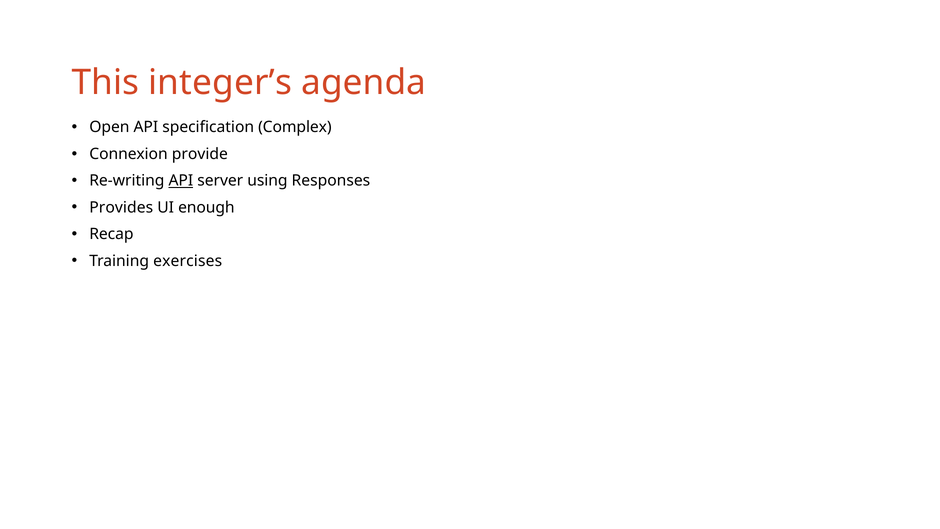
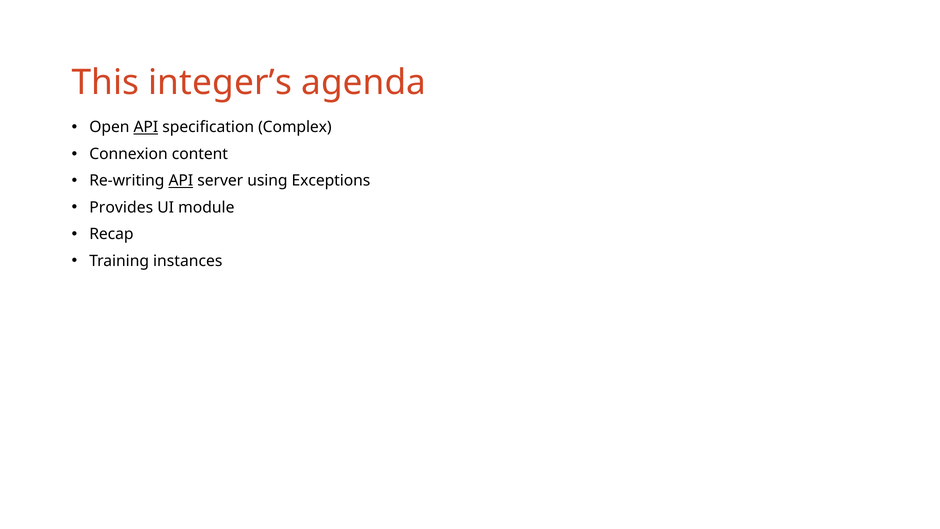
API underline: none -> present (146, 127)
provide: provide -> content (200, 154)
Responses: Responses -> Exceptions (331, 181)
enough: enough -> module (206, 207)
exercises: exercises -> instances (188, 261)
